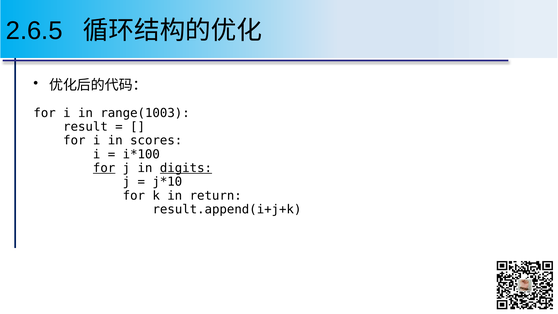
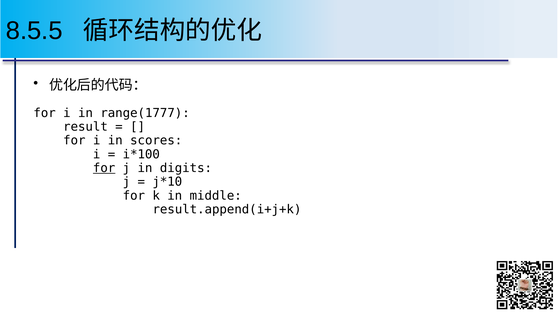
2.6.5: 2.6.5 -> 8.5.5 (34, 31)
range(1003: range(1003 -> range(1777 (145, 113)
digits underline: present -> none (186, 168)
return: return -> middle (216, 196)
